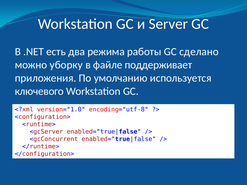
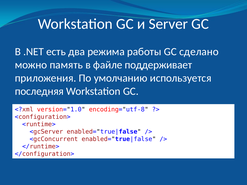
уборку: уборку -> память (66, 65)
ключевого: ключевого -> последняя (39, 91)
